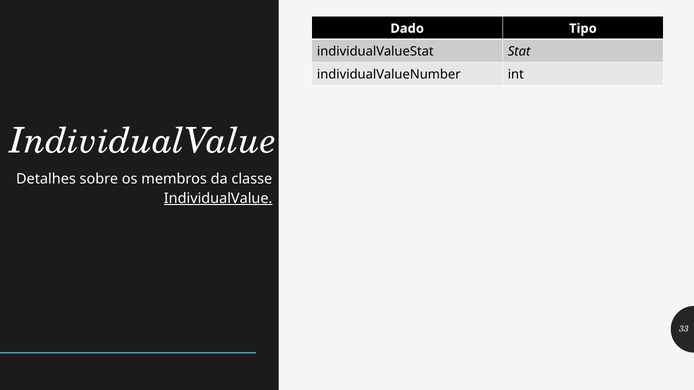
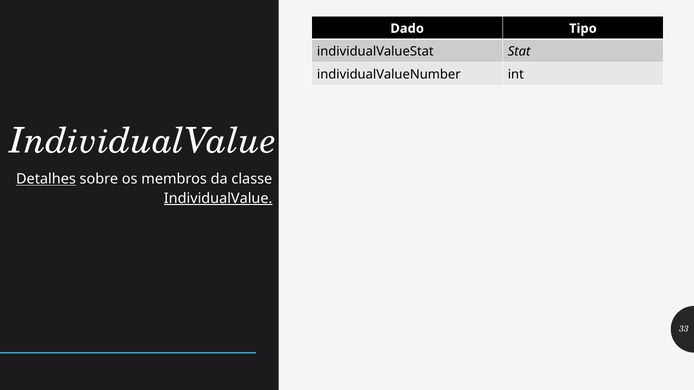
Detalhes underline: none -> present (46, 179)
